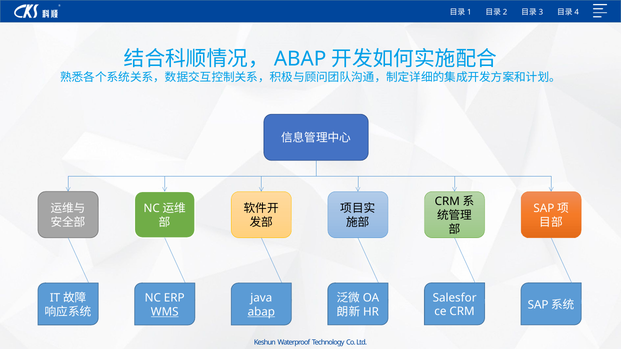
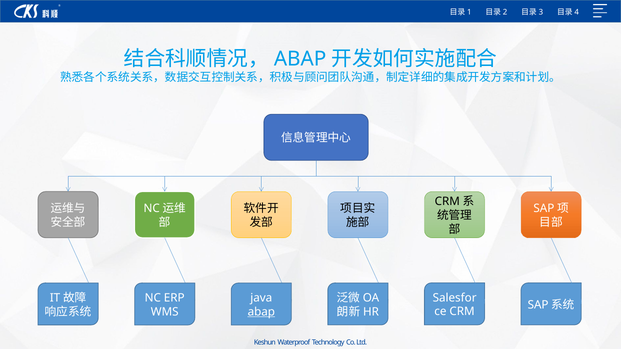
WMS underline: present -> none (165, 312)
